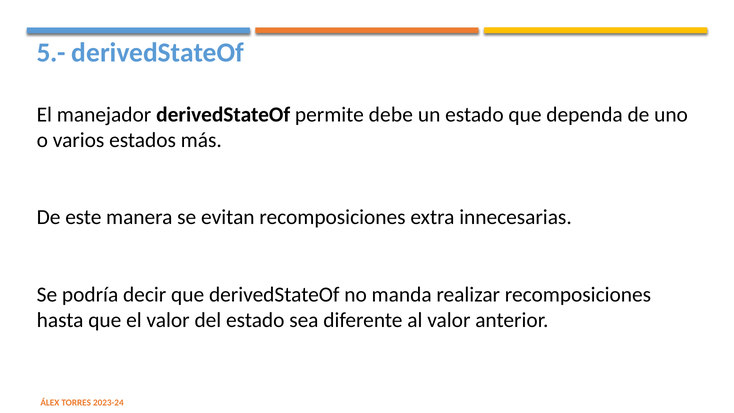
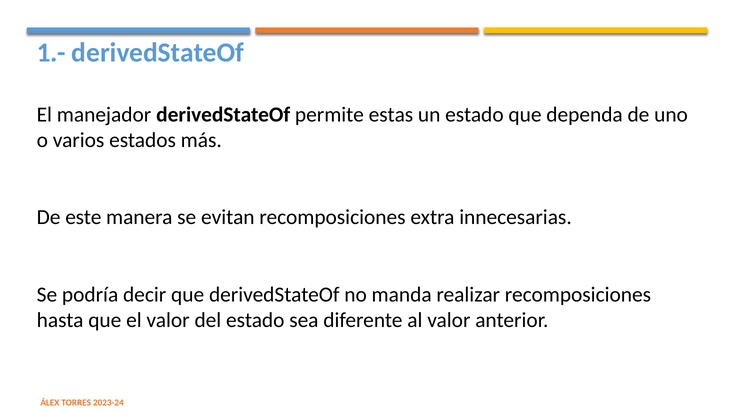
5.-: 5.- -> 1.- (51, 53)
debe: debe -> estas (391, 114)
